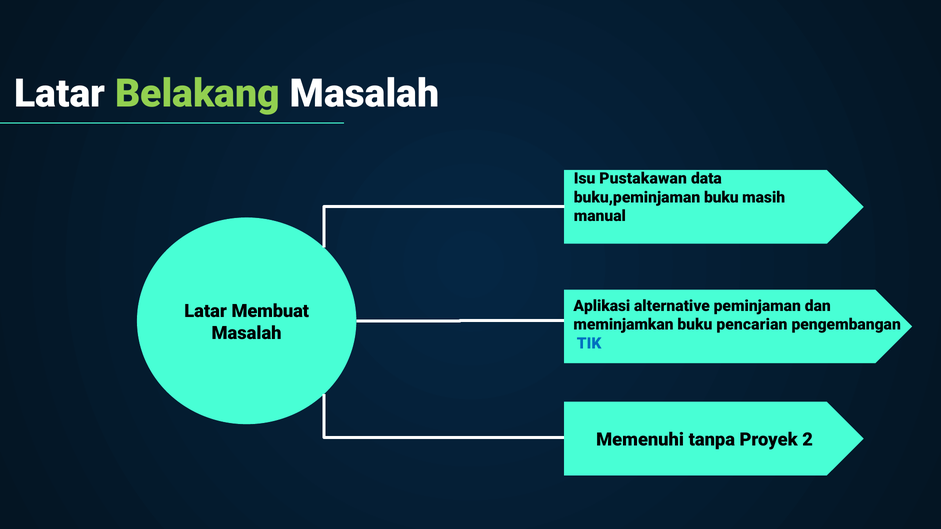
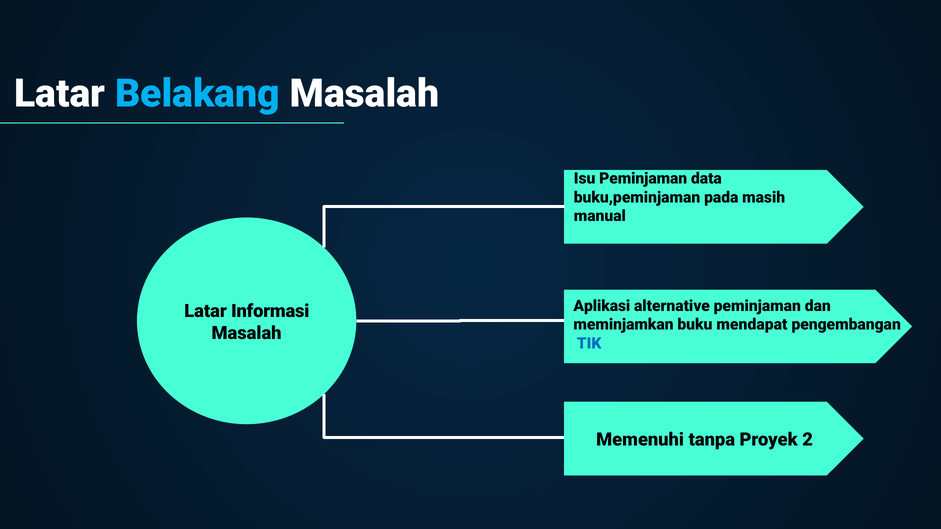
Belakang colour: light green -> light blue (197, 94)
Isu Pustakawan: Pustakawan -> Peminjaman (643, 179)
buku,peminjaman buku: buku -> pada (721, 198)
Membuat: Membuat -> Informasi (270, 311)
pencarian: pencarian -> mendapat (752, 325)
